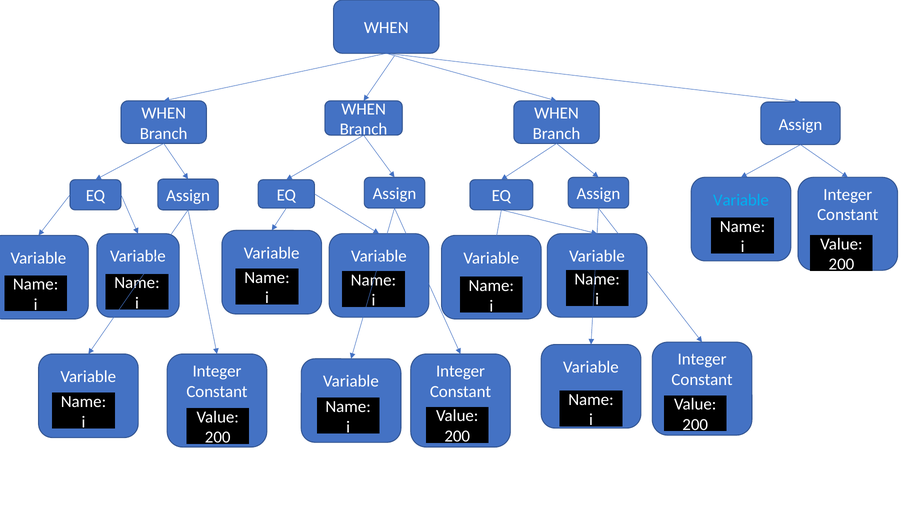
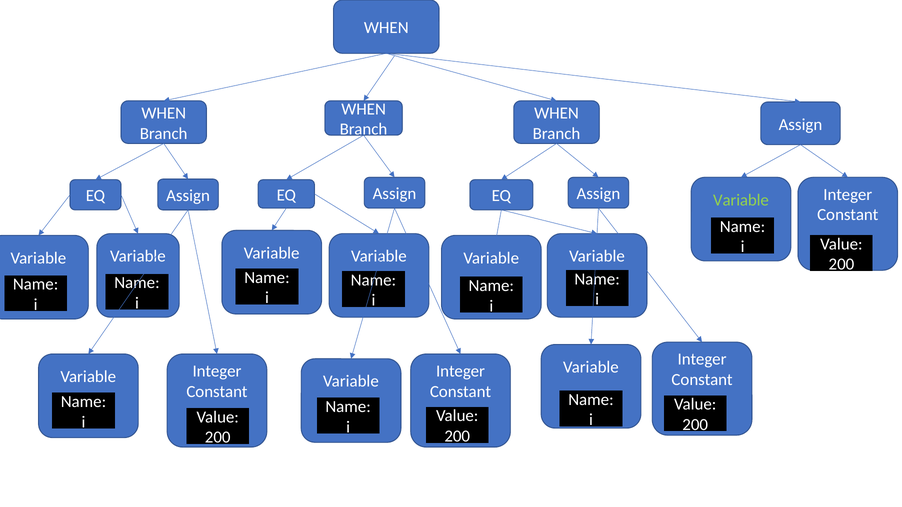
Variable colour: light blue -> light green (741, 200)
